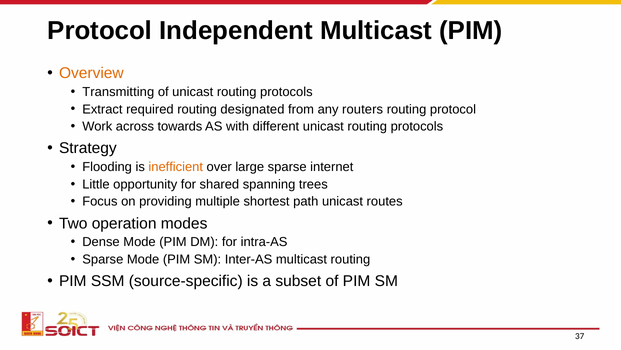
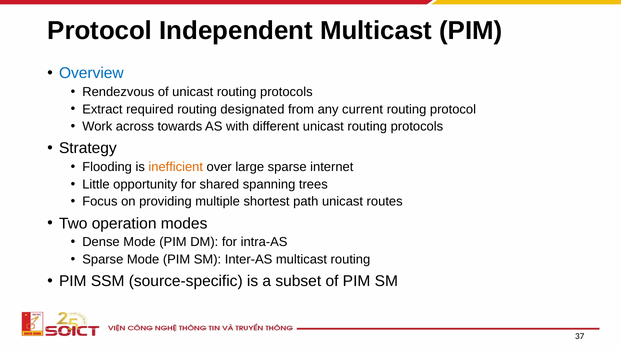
Overview colour: orange -> blue (91, 73)
Transmitting: Transmitting -> Rendezvous (118, 92)
routers: routers -> current (363, 109)
